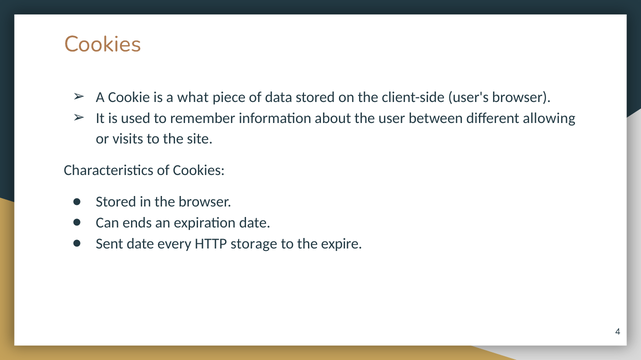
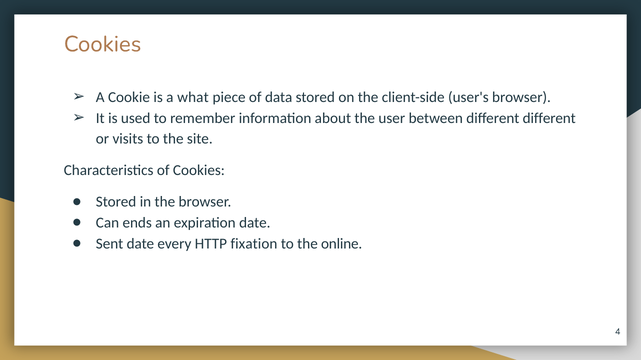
different allowing: allowing -> different (549, 118)
storage: storage -> fixation (254, 244)
expire: expire -> online (342, 244)
